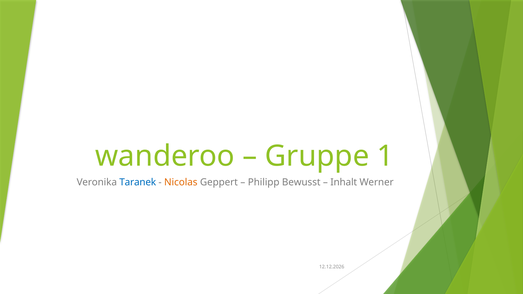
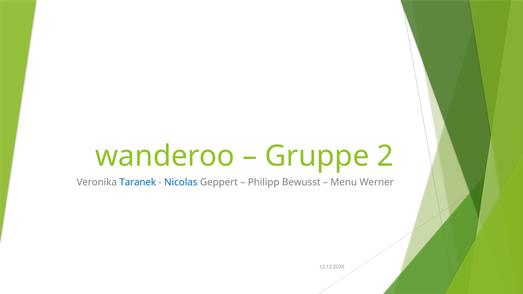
1: 1 -> 2 (385, 156)
Nicolas colour: orange -> blue (181, 182)
Inhalt: Inhalt -> Menu (344, 182)
